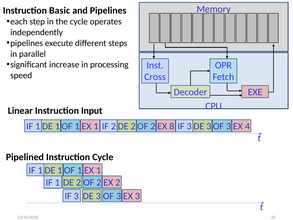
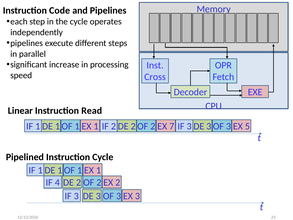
Basic: Basic -> Code (60, 10)
Input: Input -> Read (92, 111)
8: 8 -> 7 (172, 126)
4: 4 -> 5 (247, 126)
IF 1: 1 -> 4 (57, 182)
